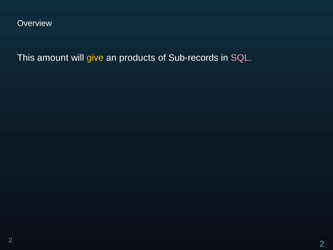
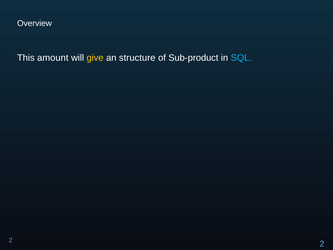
products: products -> structure (137, 58)
Sub-records: Sub-records -> Sub-product (193, 58)
SQL colour: pink -> light blue (241, 58)
